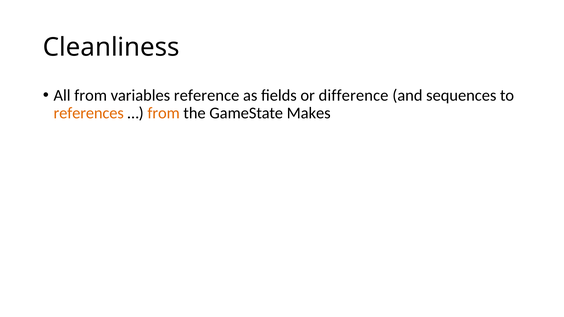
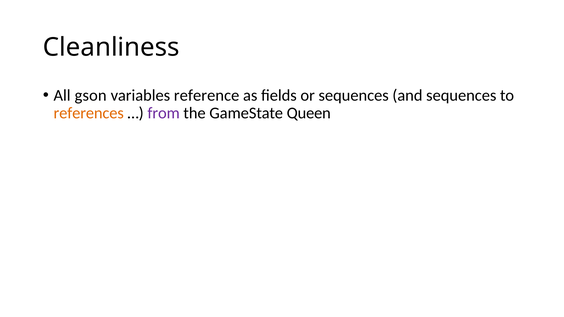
All from: from -> gson (91, 95)
or difference: difference -> sequences (354, 95)
from colour: orange -> purple (164, 113)
Makes: Makes -> Queen (309, 113)
